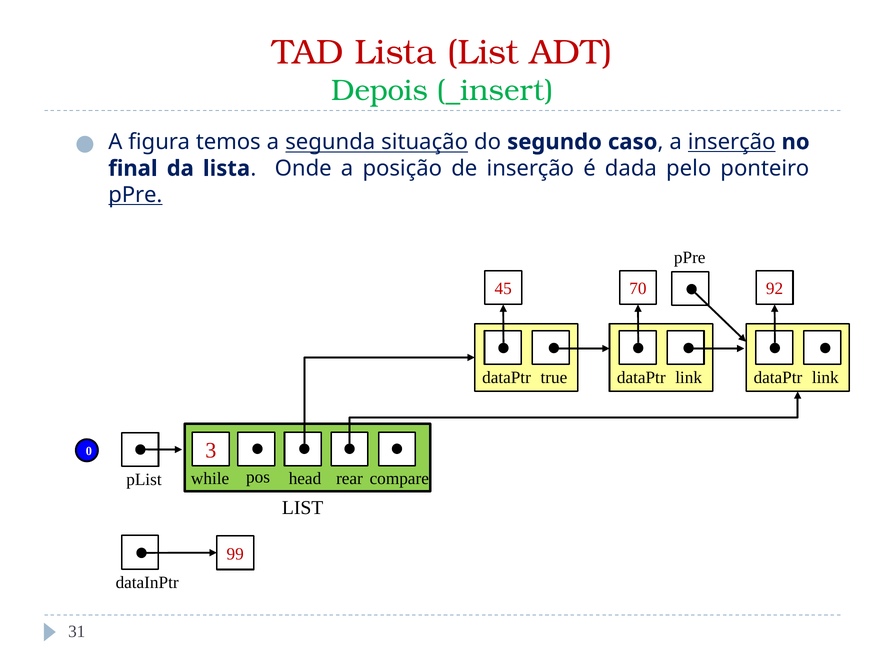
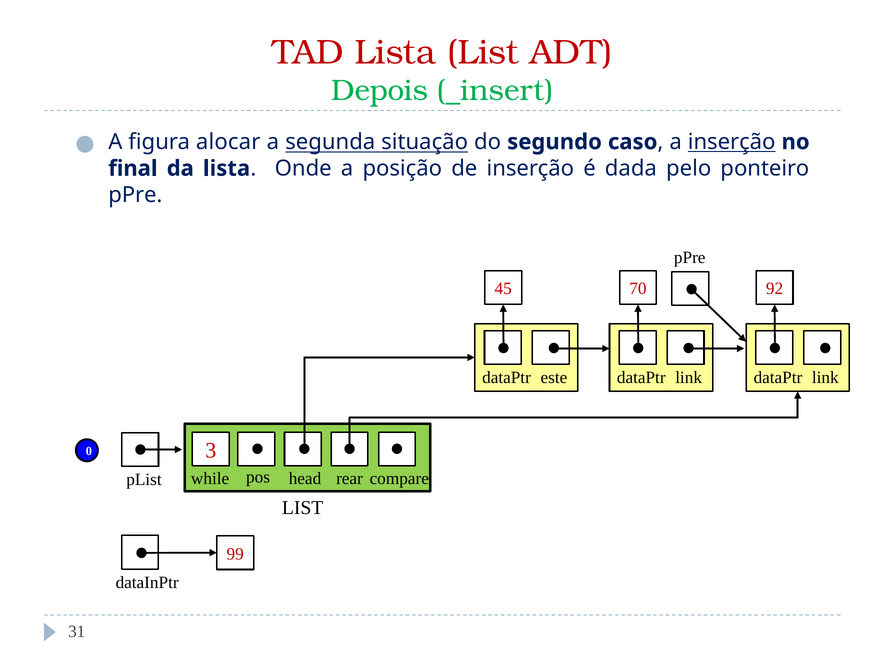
temos: temos -> alocar (228, 142)
pPre underline: present -> none (135, 195)
true: true -> este (554, 377)
